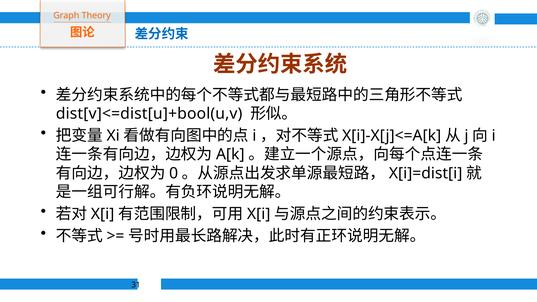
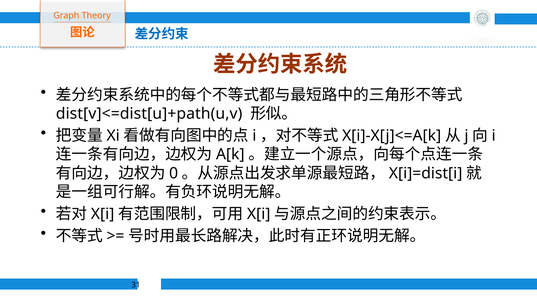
dist[v]<=dist[u]+bool(u,v: dist[v]<=dist[u]+bool(u,v -> dist[v]<=dist[u]+path(u,v (149, 114)
